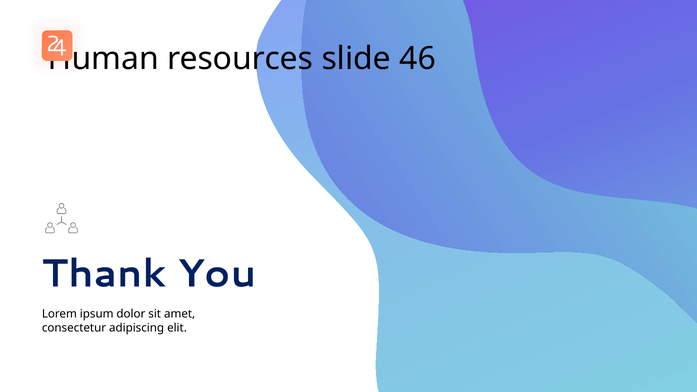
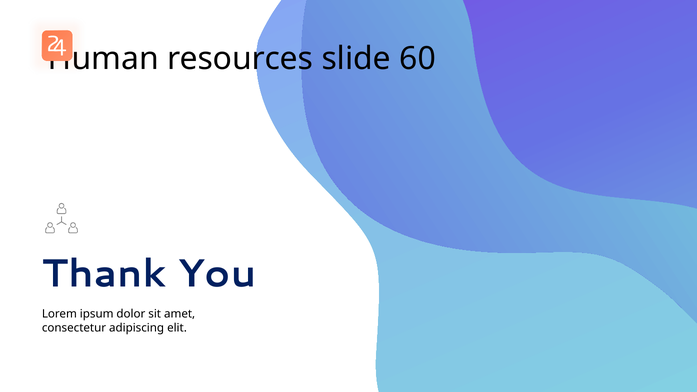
46: 46 -> 60 (418, 59)
